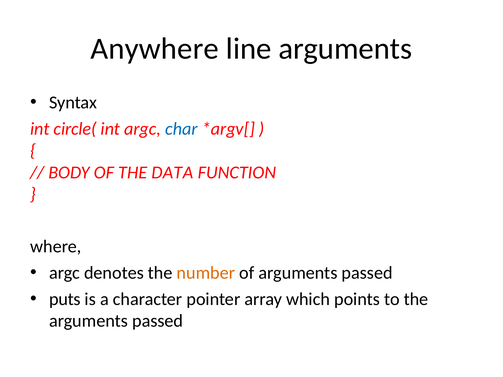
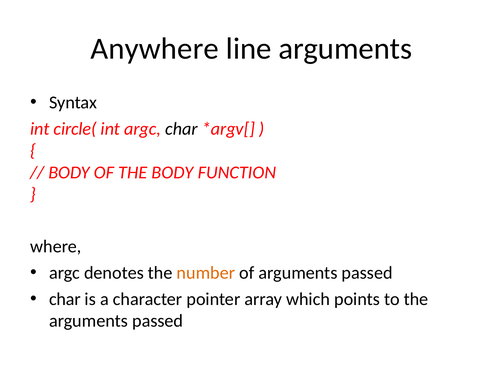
char colour: blue -> black (181, 129)
THE DATA: DATA -> BODY (172, 173)
puts: puts -> char (65, 299)
